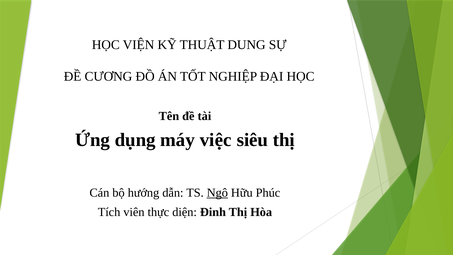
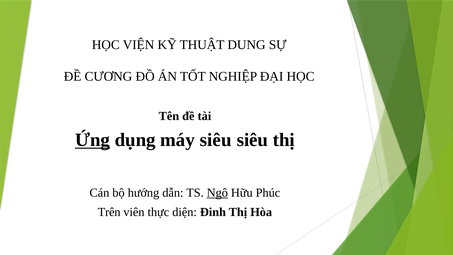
Ứng underline: none -> present (93, 140)
máy việc: việc -> siêu (216, 140)
Tích: Tích -> Trên (109, 212)
